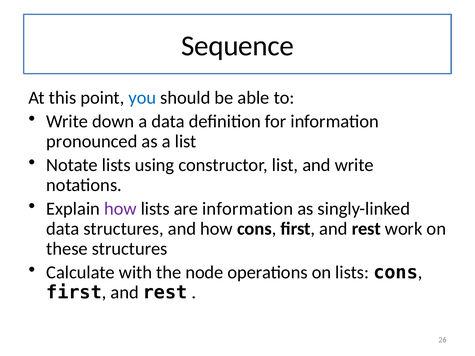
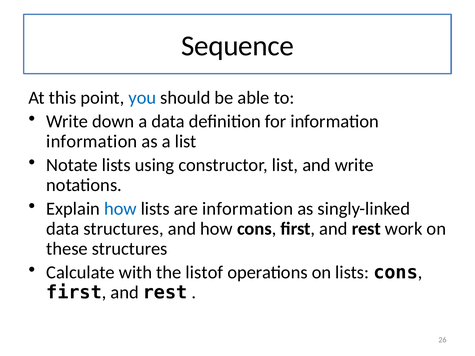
pronounced: pronounced -> information (92, 142)
how colour: purple -> blue (120, 209)
node: node -> listof (204, 273)
